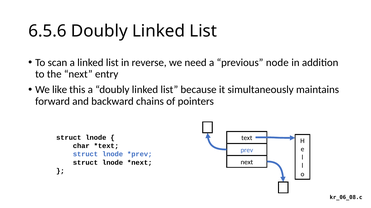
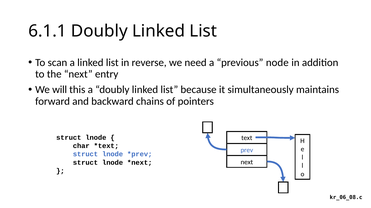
6.5.6: 6.5.6 -> 6.1.1 (47, 31)
like: like -> will (60, 90)
